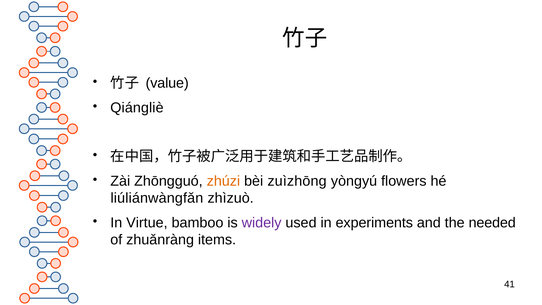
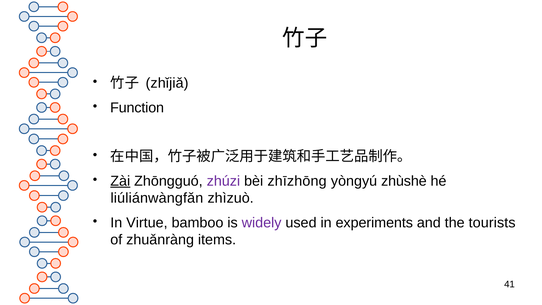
value: value -> zhǐjiǎ (167, 83)
Qiángliè: Qiángliè -> Function (137, 108)
Zài underline: none -> present (120, 181)
zhúzi colour: orange -> purple (223, 181)
zuìzhōng: zuìzhōng -> zhīzhōng (297, 181)
flowers: flowers -> zhùshè (404, 181)
needed: needed -> tourists (492, 223)
